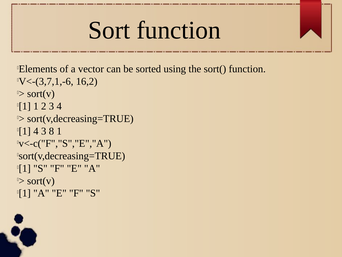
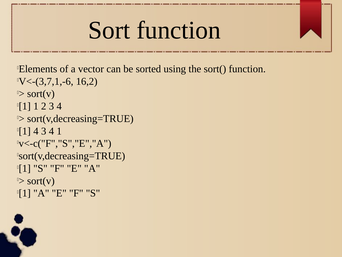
4 3 8: 8 -> 4 (51, 131)
